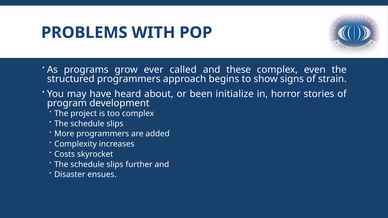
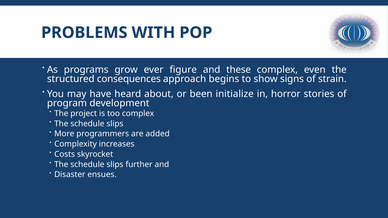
called: called -> figure (183, 70)
structured programmers: programmers -> consequences (129, 79)
